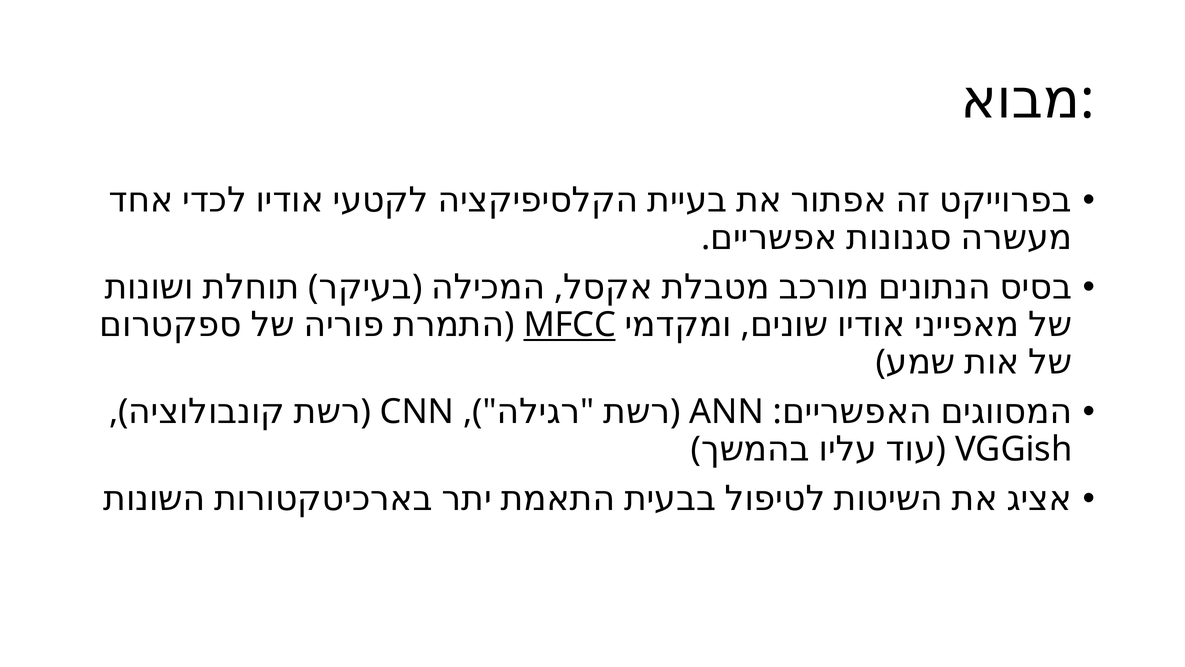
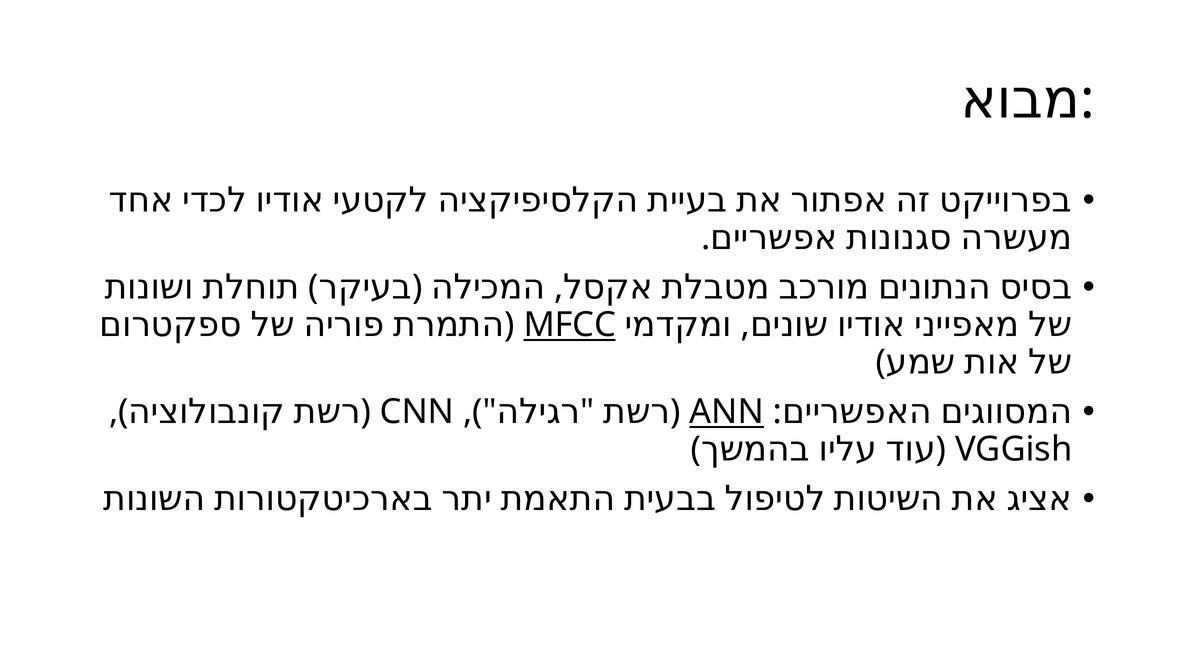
ANN underline: none -> present (727, 412)
